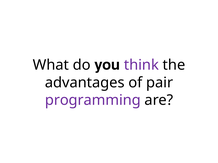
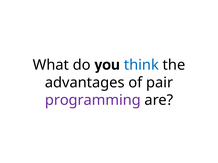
think colour: purple -> blue (141, 65)
